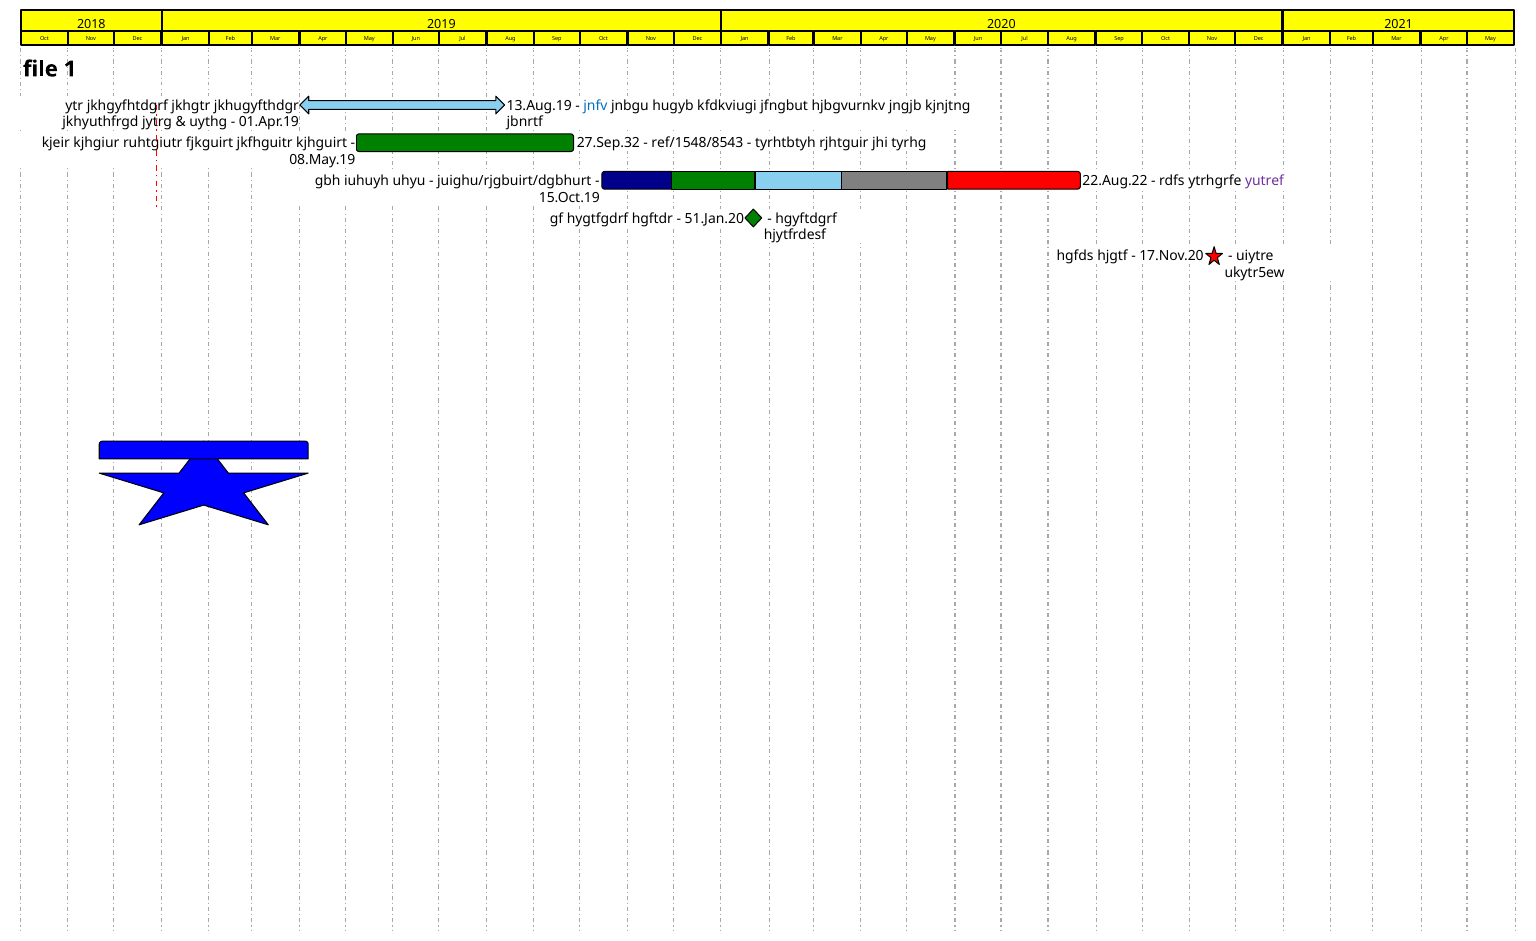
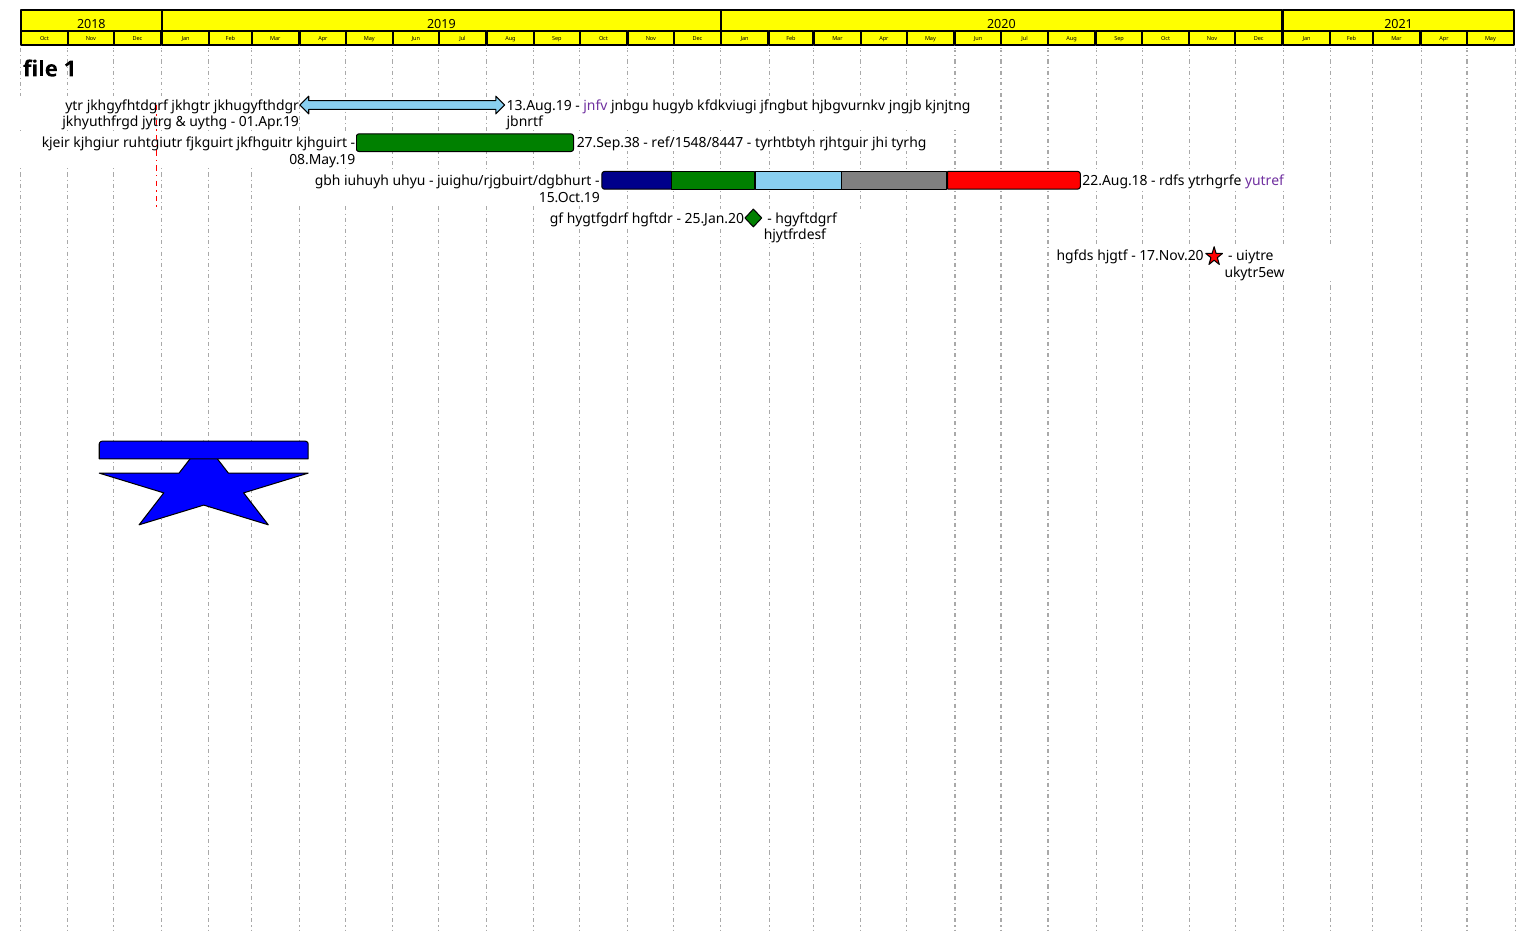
jnfv colour: blue -> purple (595, 105)
27.Sep.32: 27.Sep.32 -> 27.Sep.38 (608, 143)
ref/1548/8543: ref/1548/8543 -> ref/1548/8447 (697, 143)
22.Aug.22: 22.Aug.22 -> 22.Aug.18 (1115, 181)
51.Jan.20: 51.Jan.20 -> 25.Jan.20 (714, 218)
